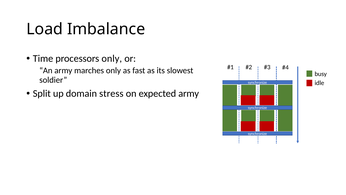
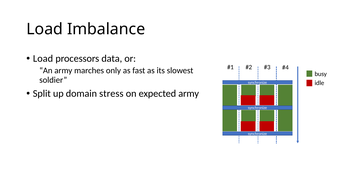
Time: Time -> Load (43, 58)
processors only: only -> data (112, 58)
